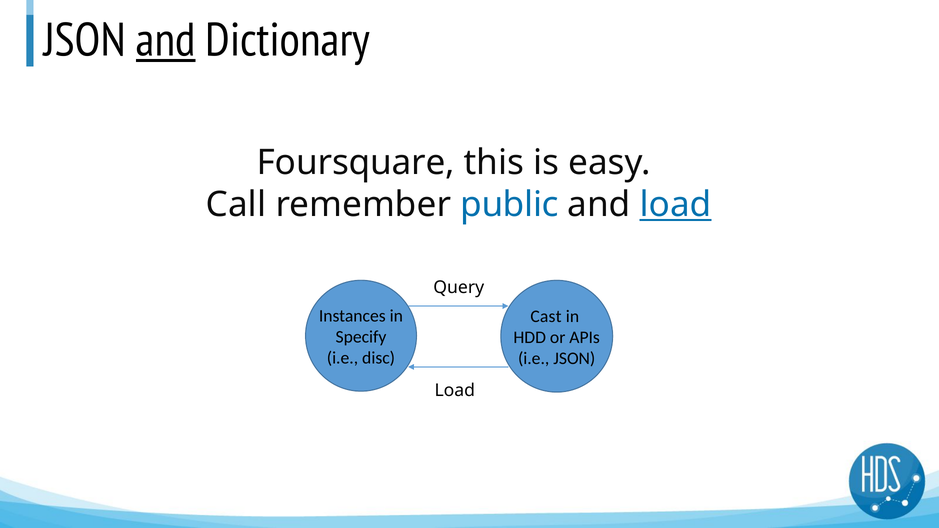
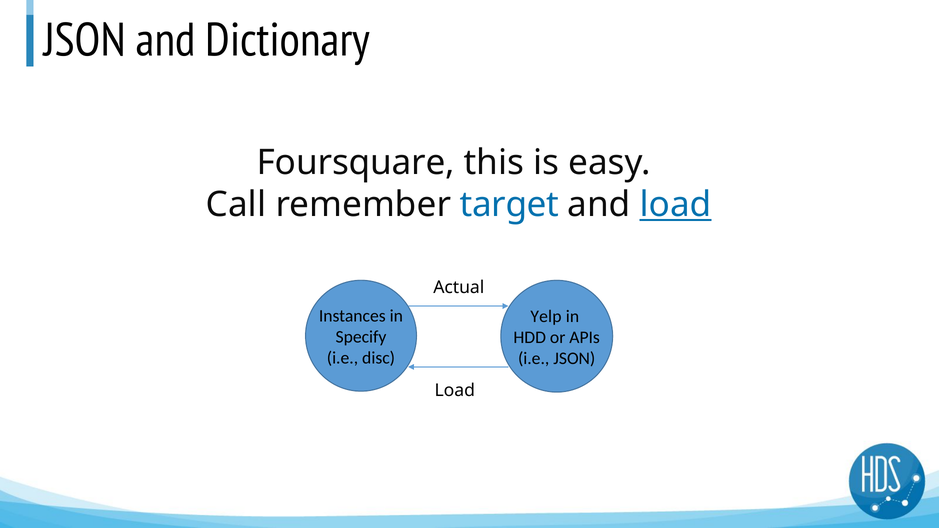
and underline: present -> none (166, 40)
public: public -> target (509, 205)
Query: Query -> Actual (459, 288)
Cast: Cast -> Yelp (546, 316)
